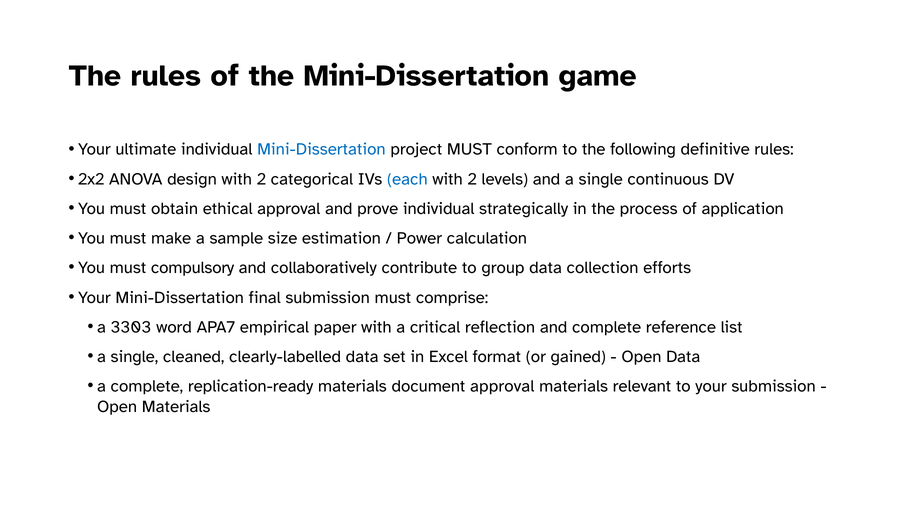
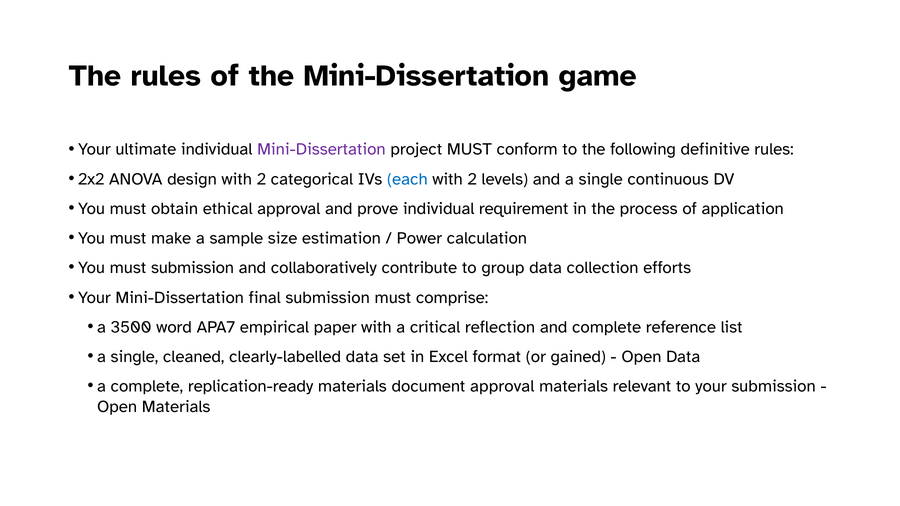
Mini-Dissertation colour: blue -> purple (321, 149)
strategically: strategically -> requirement (524, 209)
must compulsory: compulsory -> submission (193, 268)
3303: 3303 -> 3500 (131, 327)
